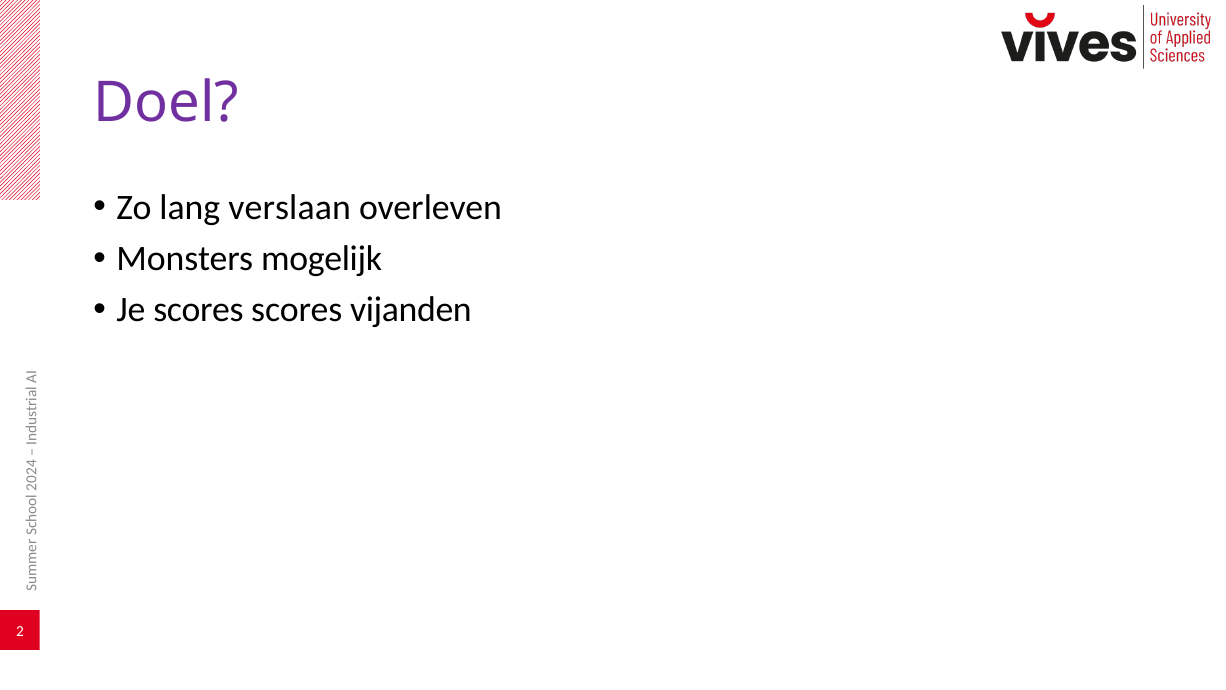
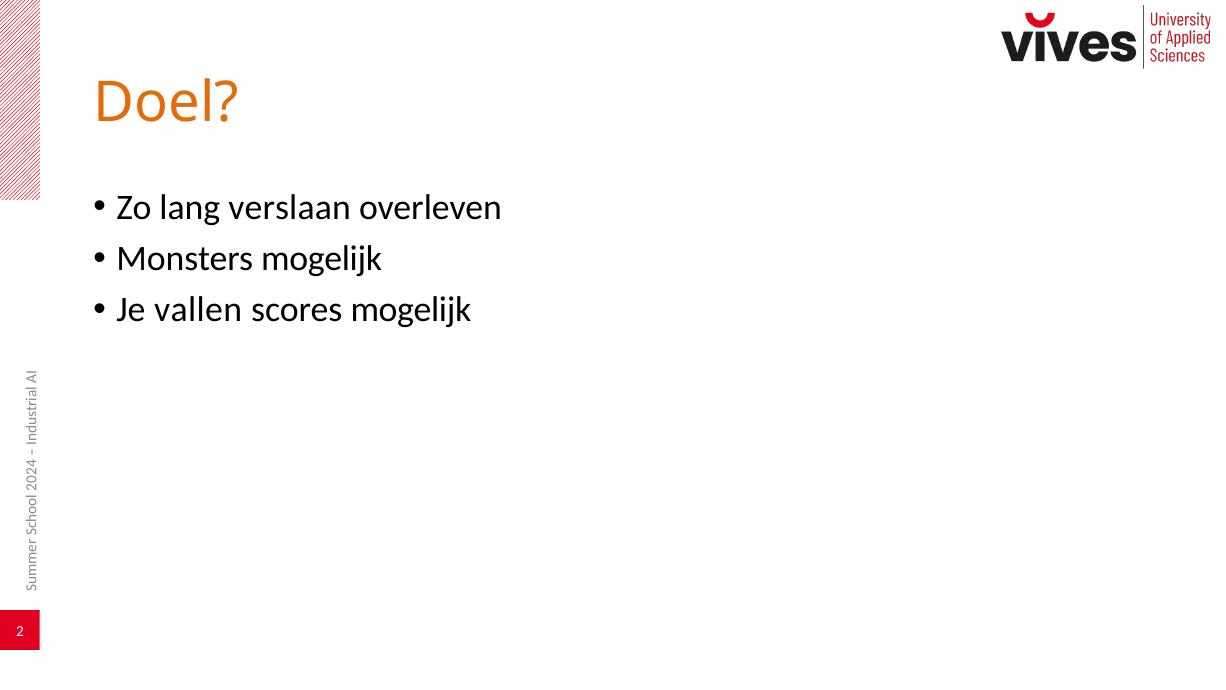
Doel colour: purple -> orange (166, 103)
Je scores: scores -> vallen (198, 310)
scores vijanden: vijanden -> mogelijk (411, 310)
